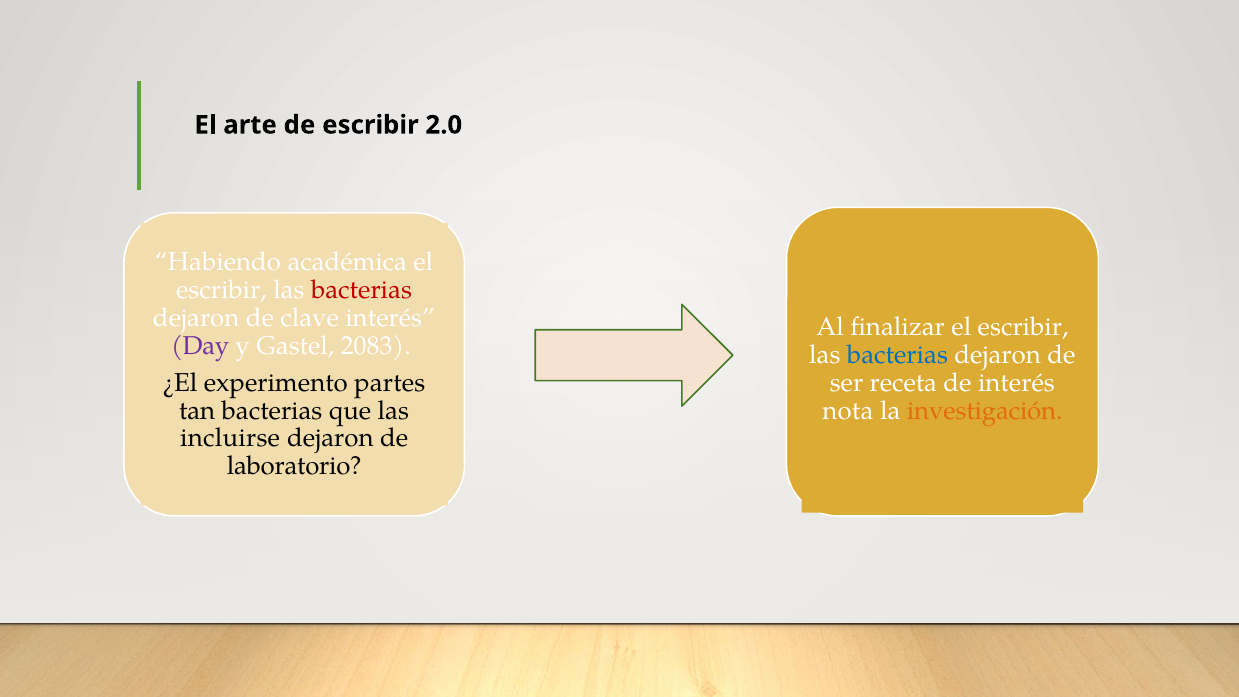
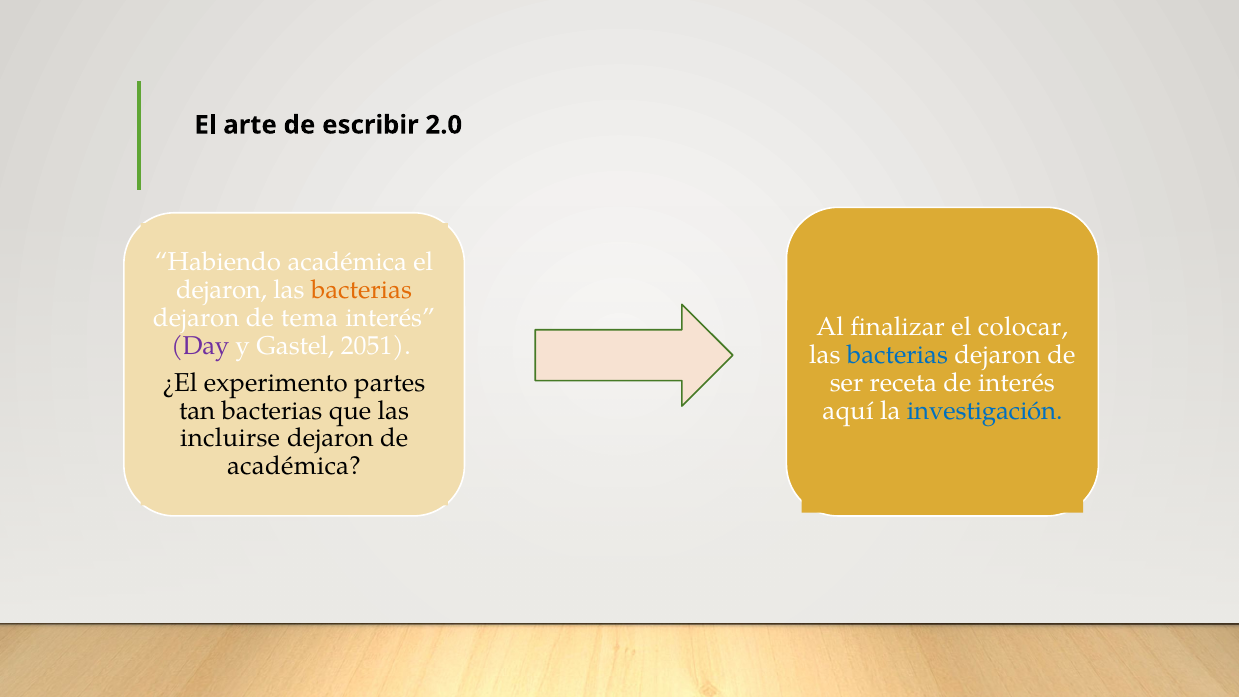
escribir: escribir -> dejaron (222, 290)
bacterias colour: red -> orange (362, 290)
clave: clave -> tema (310, 318)
finalizar el escribir: escribir -> colocar (1023, 327)
2083: 2083 -> 2051 (376, 346)
nota: nota -> aquí (848, 411)
investigación colour: orange -> blue (985, 411)
laboratorio: laboratorio -> académica (294, 466)
